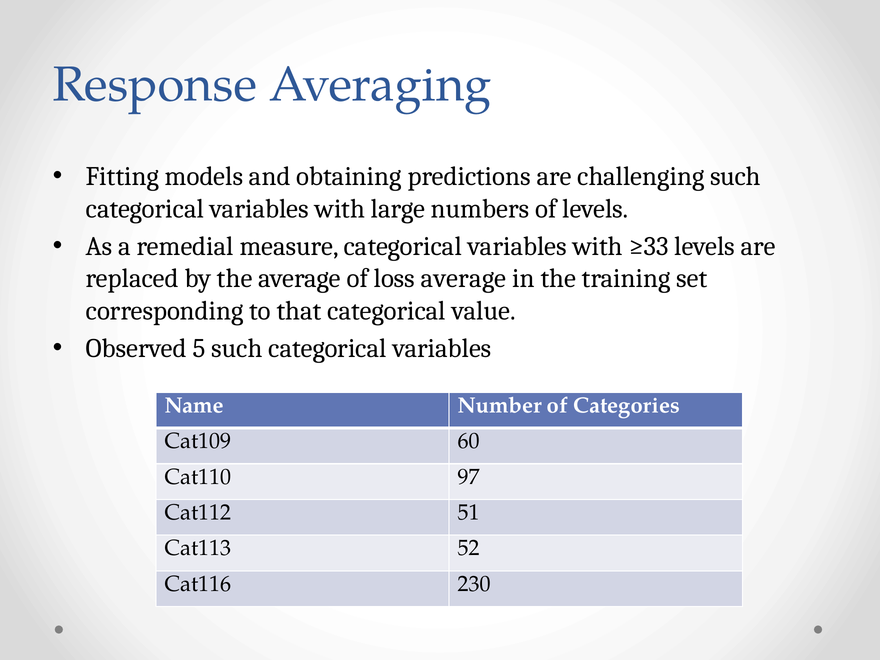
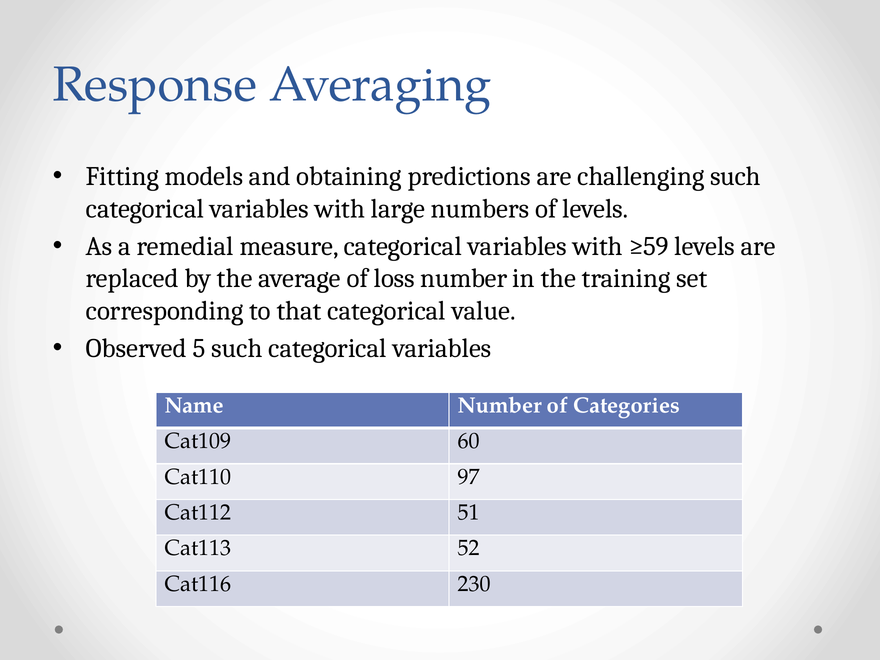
≥33: ≥33 -> ≥59 (649, 246)
loss average: average -> number (464, 279)
